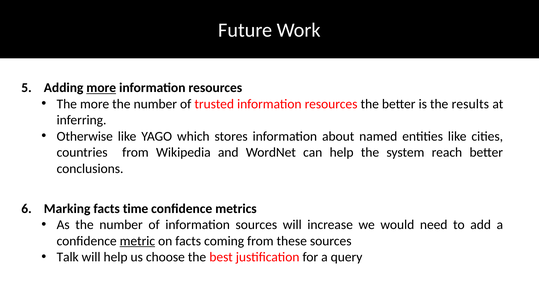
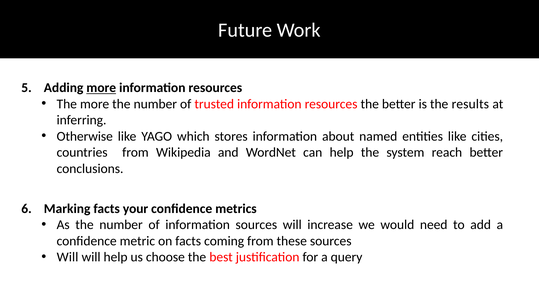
time: time -> your (136, 209)
metric underline: present -> none (137, 241)
Talk: Talk -> Will (68, 257)
